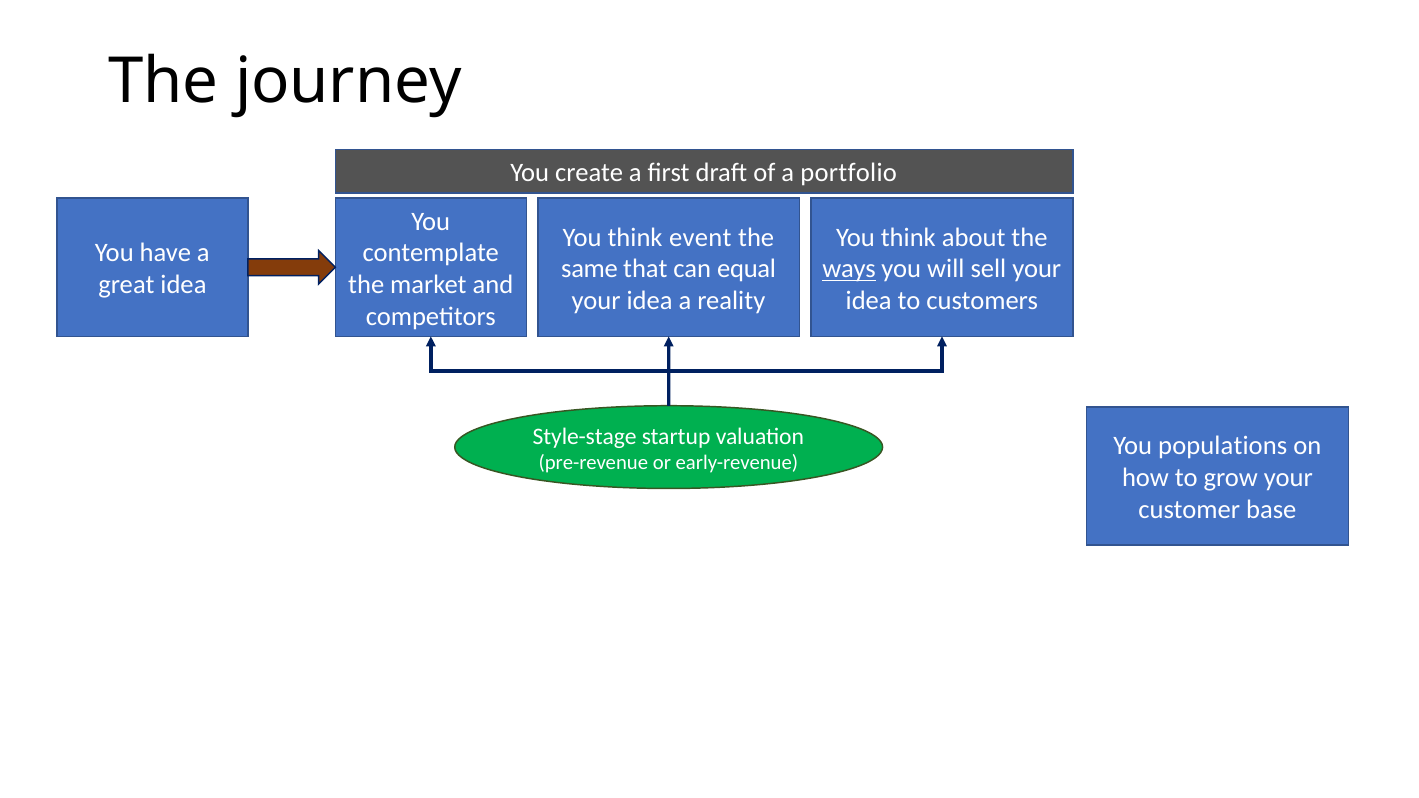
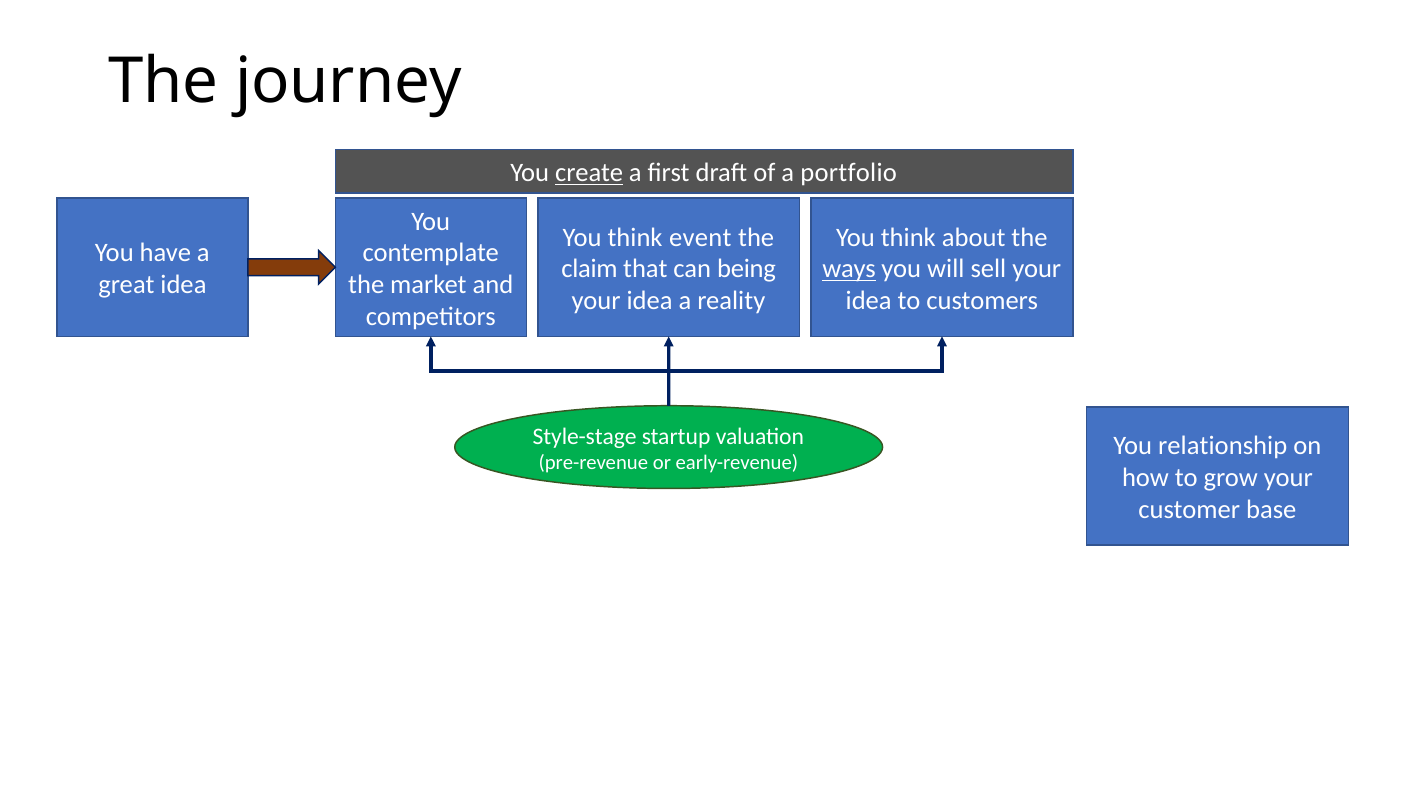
create underline: none -> present (589, 173)
same: same -> claim (590, 269)
equal: equal -> being (747, 269)
populations: populations -> relationship (1223, 446)
